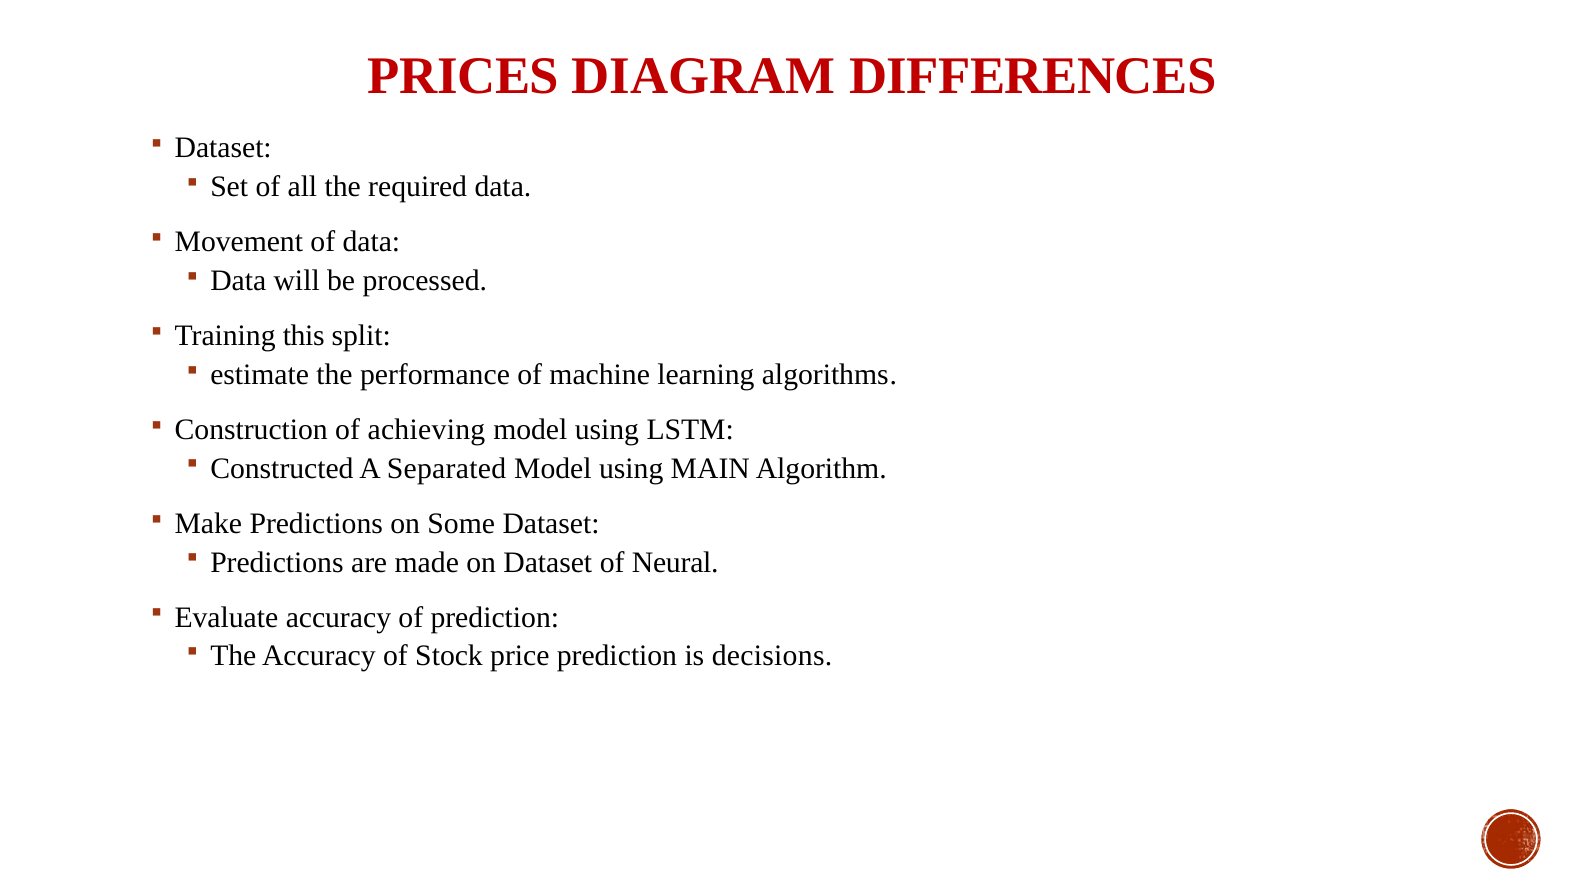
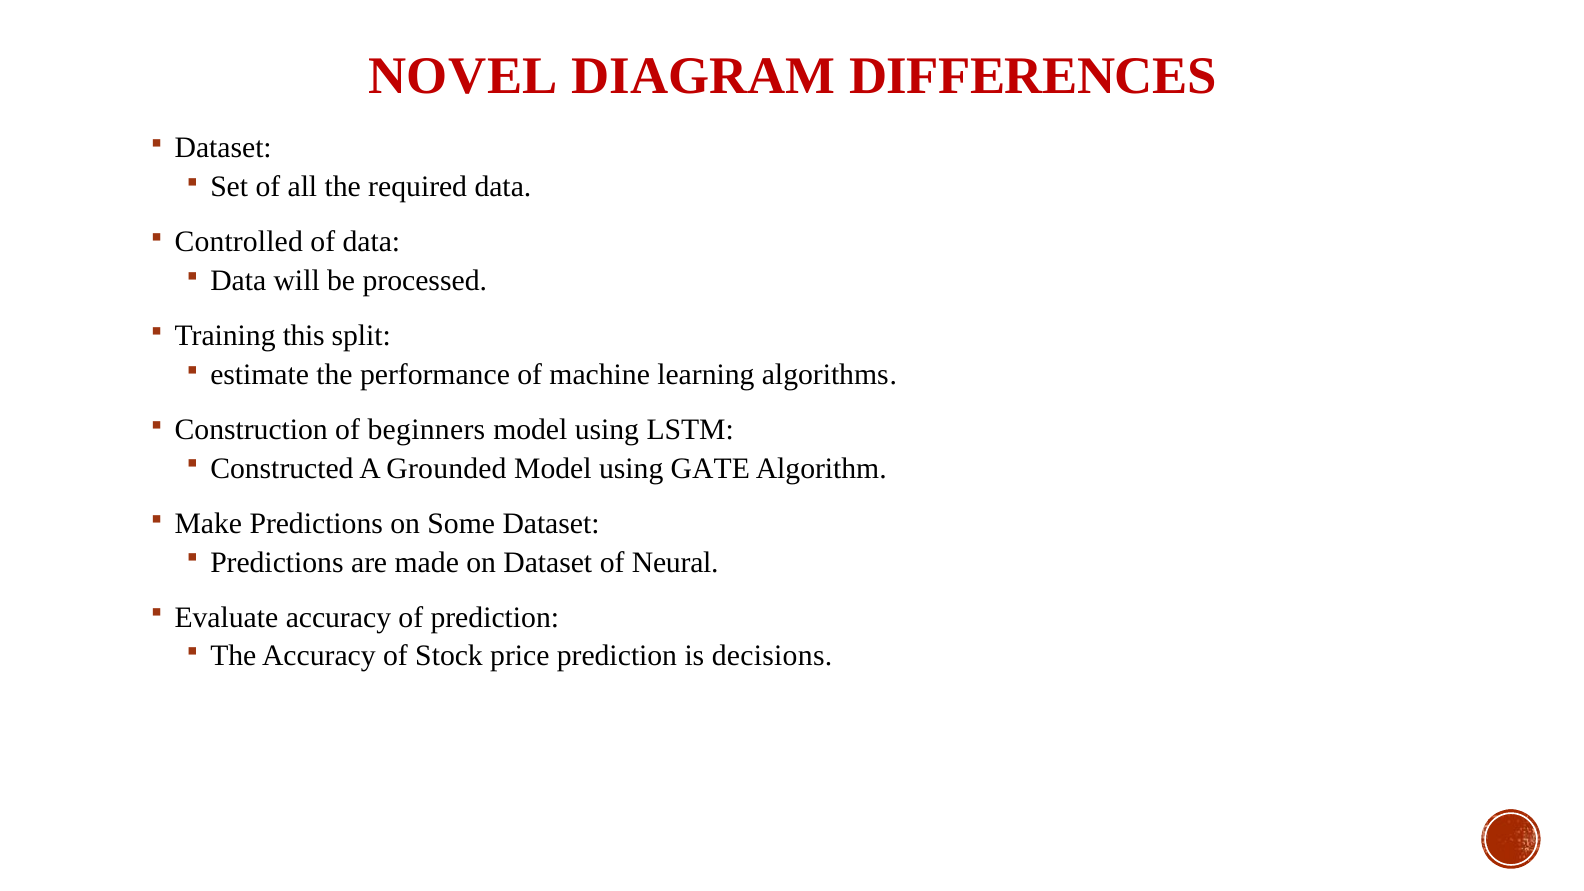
PRICES: PRICES -> NOVEL (463, 76)
Movement: Movement -> Controlled (239, 242)
achieving: achieving -> beginners (426, 430)
Separated: Separated -> Grounded (447, 468)
MAIN: MAIN -> GATE (710, 468)
